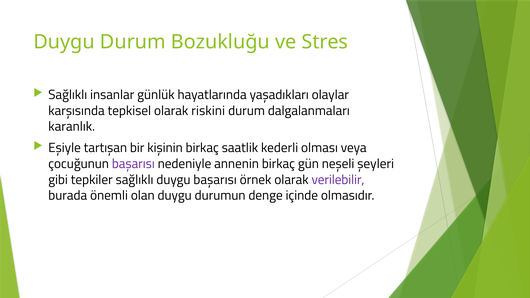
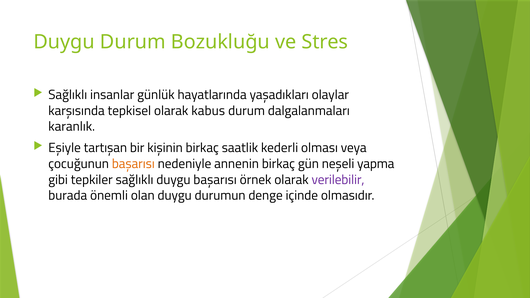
riskini: riskini -> kabus (208, 111)
başarısı colour: purple -> orange (133, 164)
şeyleri: şeyleri -> yapma (376, 164)
